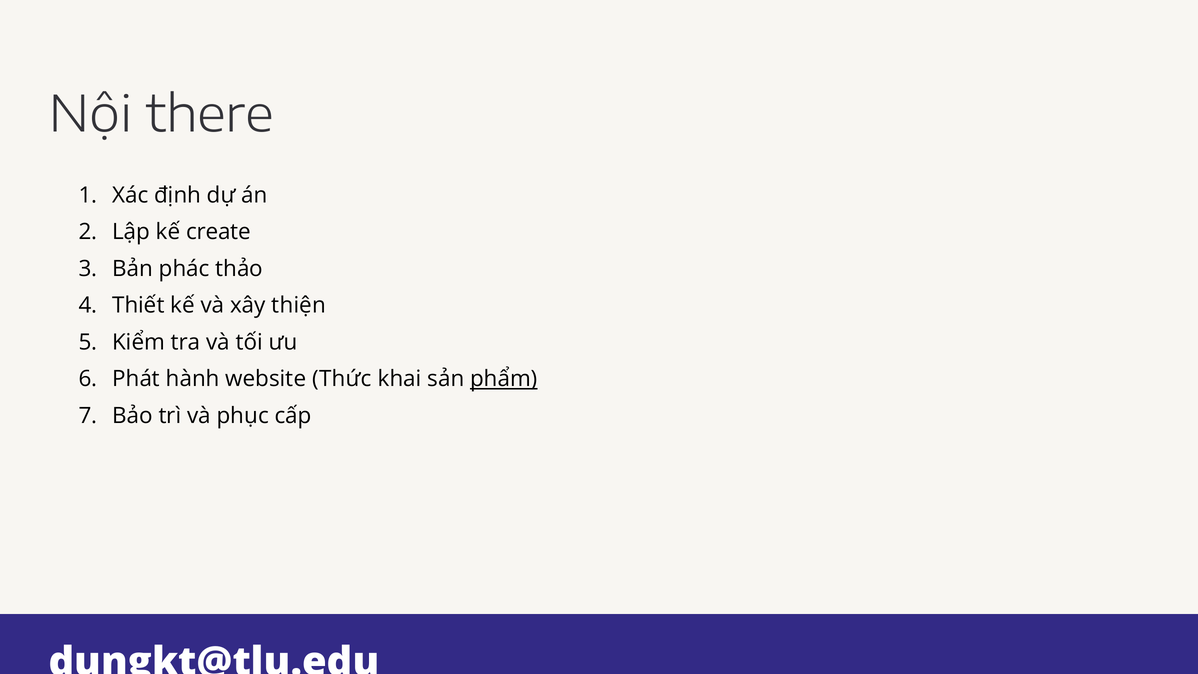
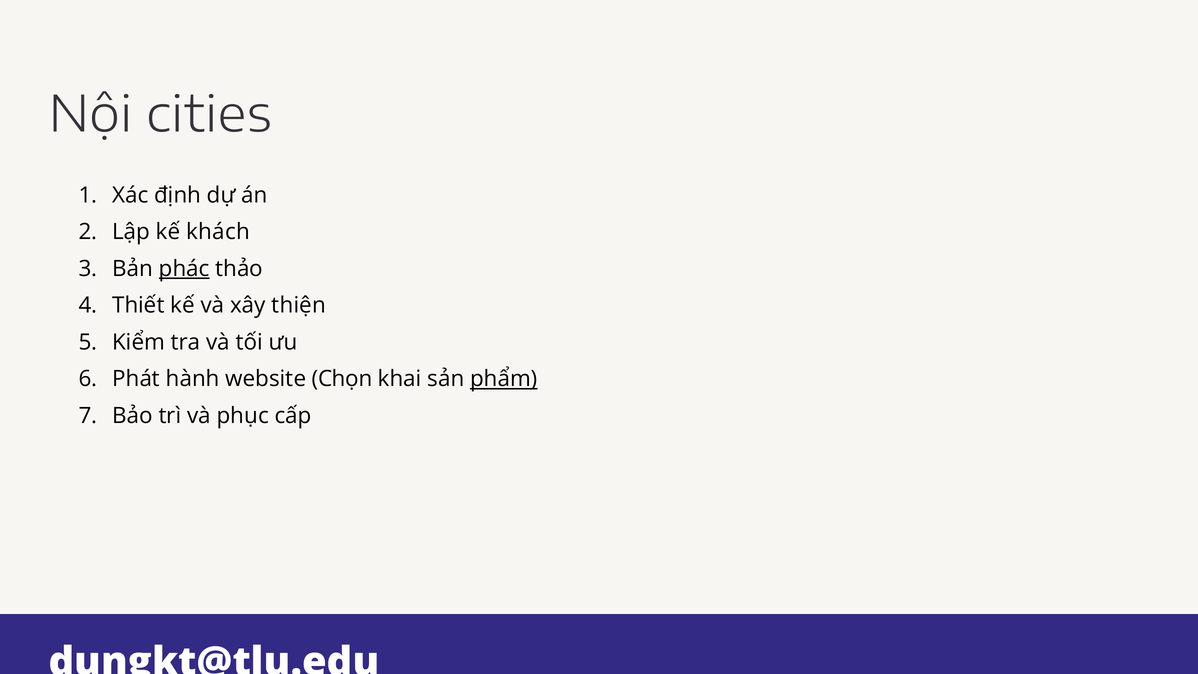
there: there -> cities (209, 115)
create: create -> khách (218, 232)
phác underline: none -> present (184, 269)
Thức: Thức -> Chọn (342, 379)
